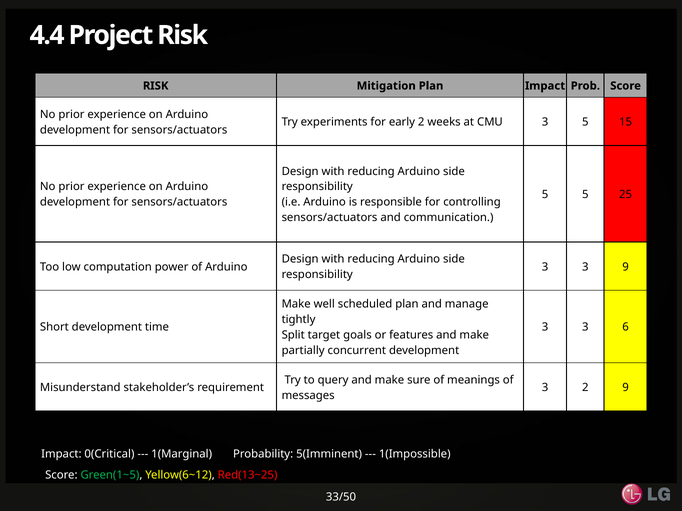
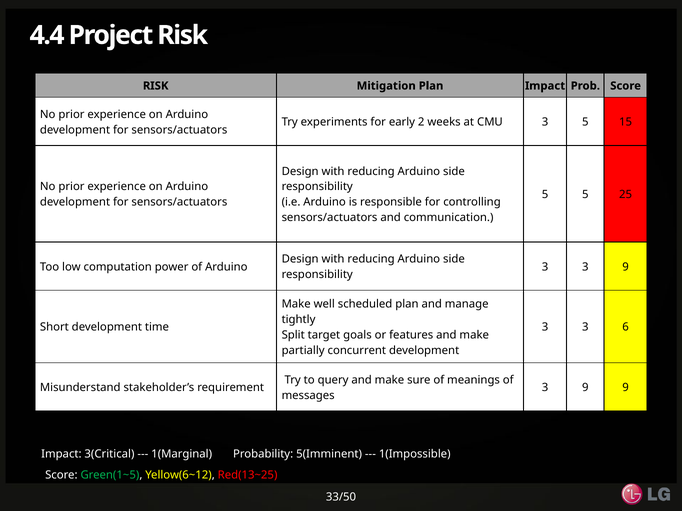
2: 2 -> 9 (585, 388)
0(Critical: 0(Critical -> 3(Critical (109, 455)
